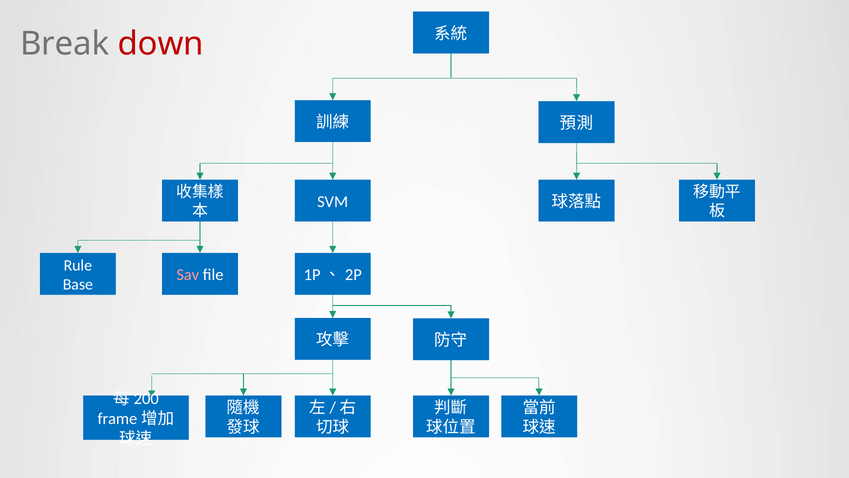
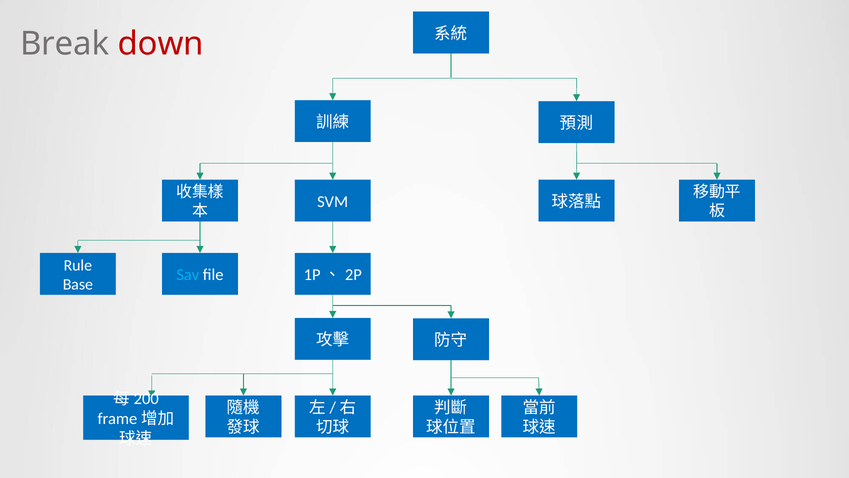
Sav colour: pink -> light blue (188, 275)
